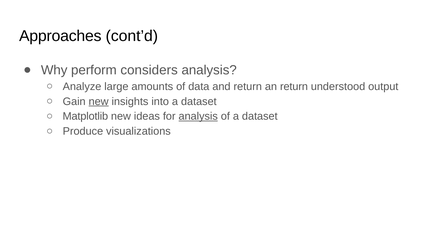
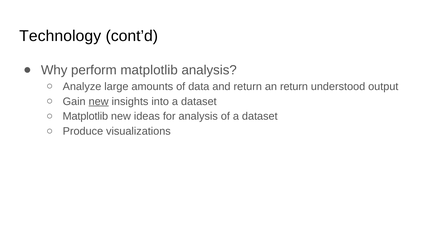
Approaches: Approaches -> Technology (60, 36)
perform considers: considers -> matplotlib (149, 70)
analysis underline: present -> none (198, 117)
